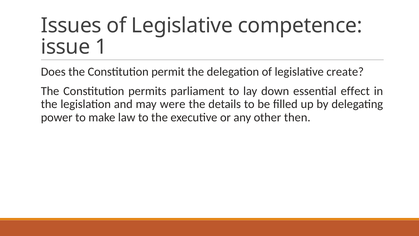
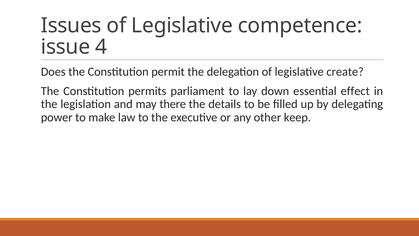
1: 1 -> 4 (101, 47)
were: were -> there (173, 104)
then: then -> keep (297, 117)
